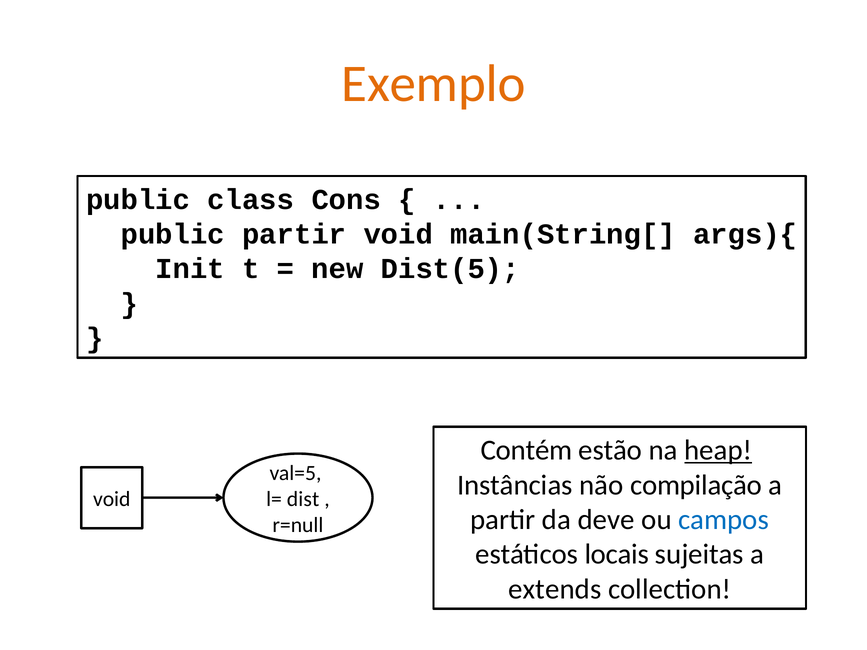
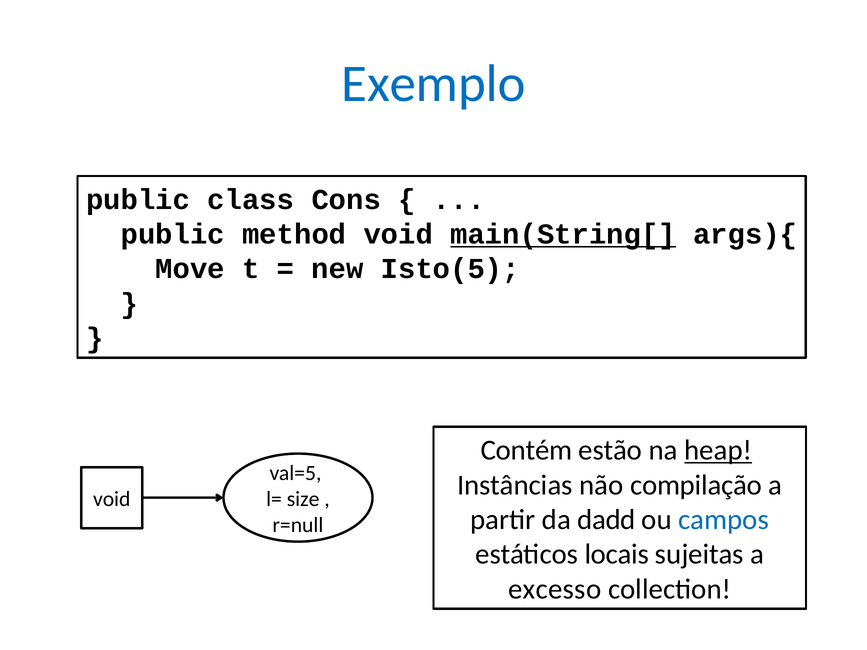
Exemplo colour: orange -> blue (434, 84)
public partir: partir -> method (294, 234)
main(String[ underline: none -> present (563, 234)
Init: Init -> Move (190, 269)
Dist(5: Dist(5 -> Isto(5 (450, 269)
dist: dist -> size (303, 499)
deve: deve -> dadd (606, 520)
extends: extends -> excesso (555, 589)
